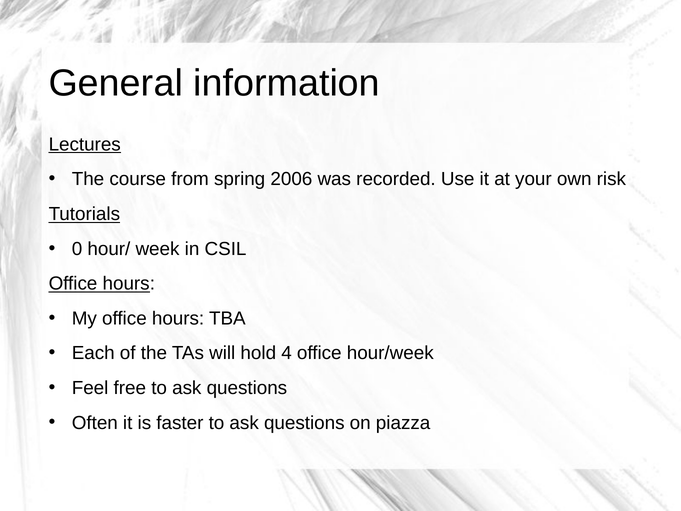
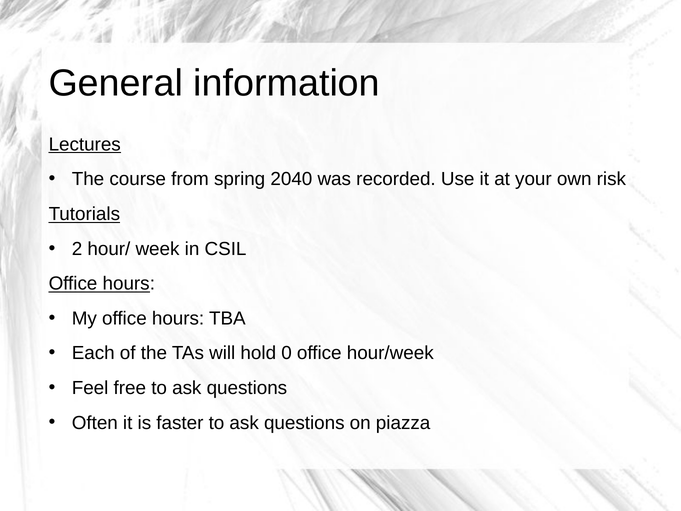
2006: 2006 -> 2040 (291, 179)
0: 0 -> 2 (77, 249)
4: 4 -> 0 (287, 353)
